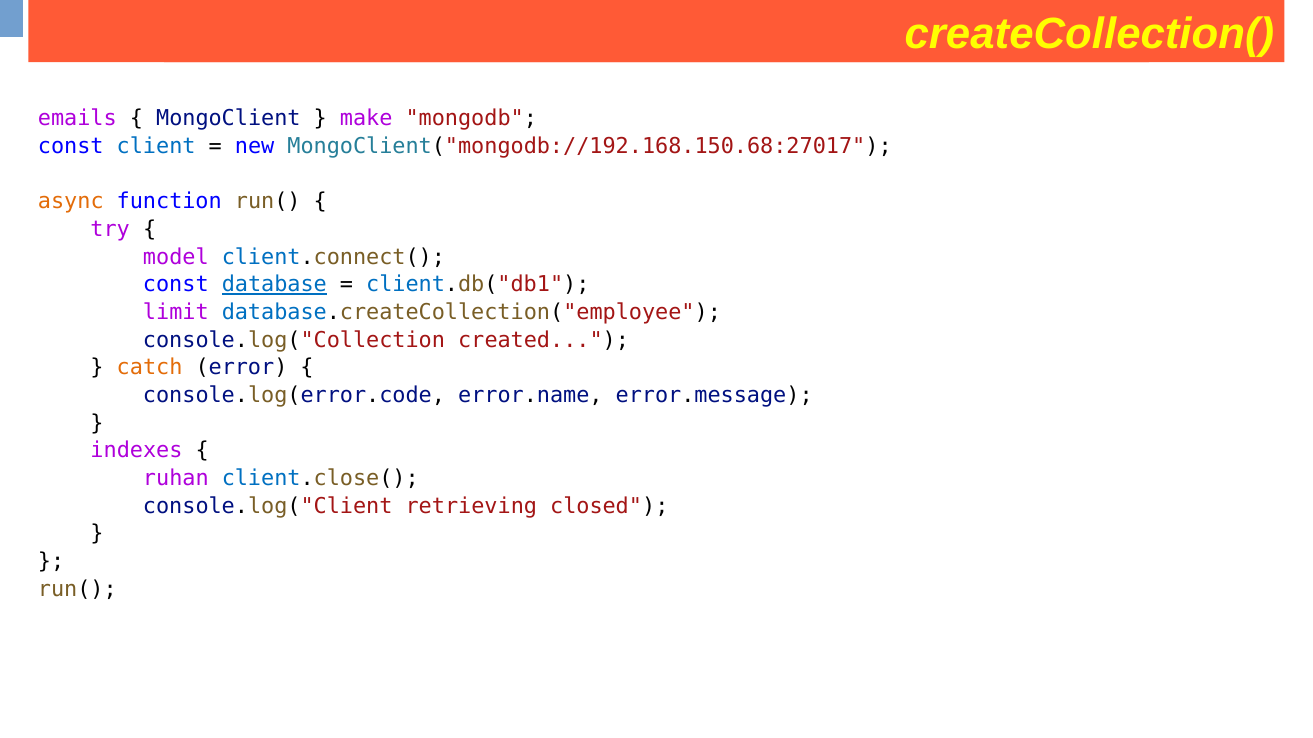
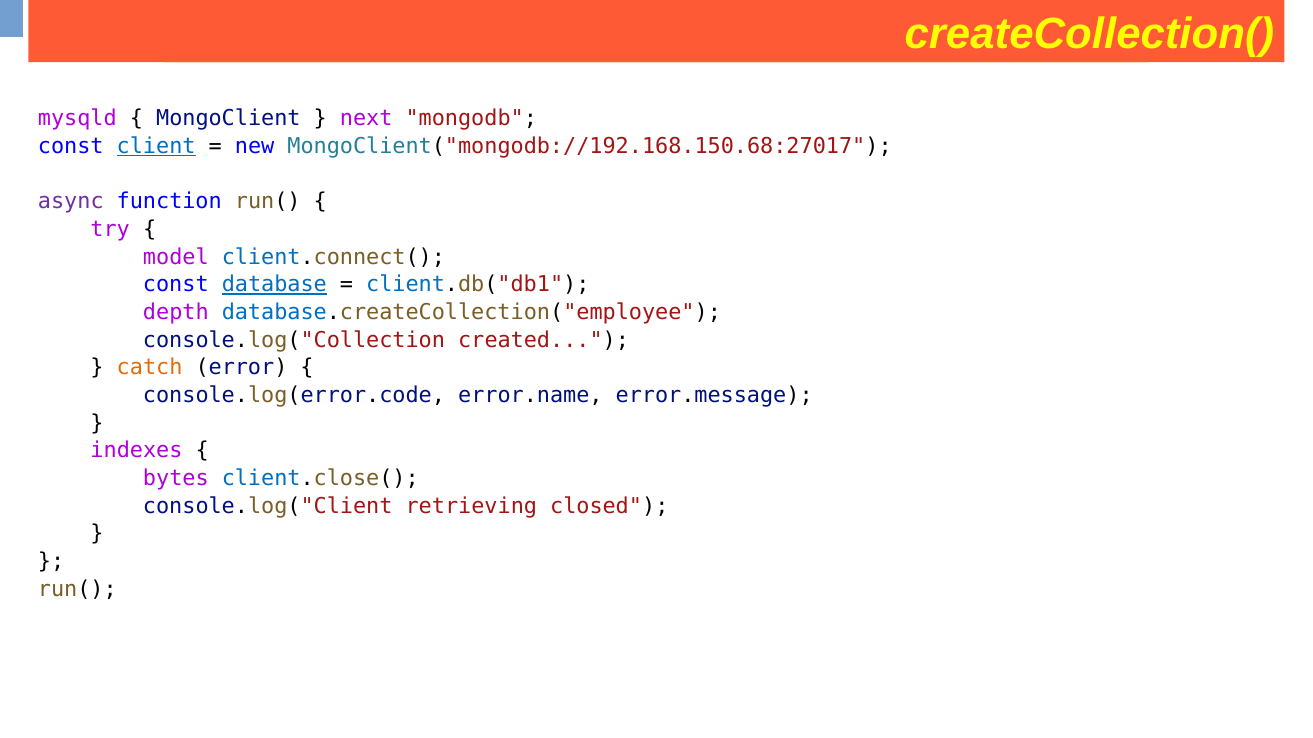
emails: emails -> mysqld (77, 119)
make: make -> next (366, 119)
client underline: none -> present (156, 146)
async colour: orange -> purple (71, 202)
limit: limit -> depth (176, 313)
ruhan: ruhan -> bytes (176, 479)
